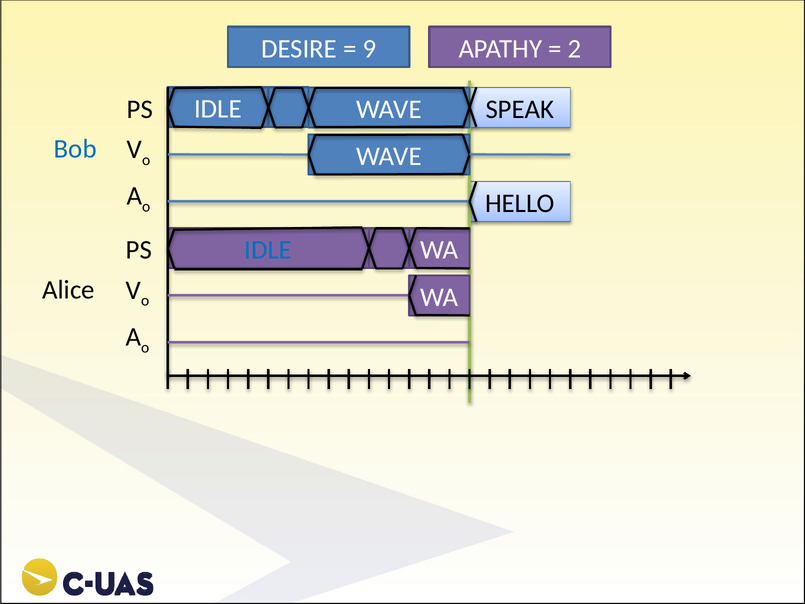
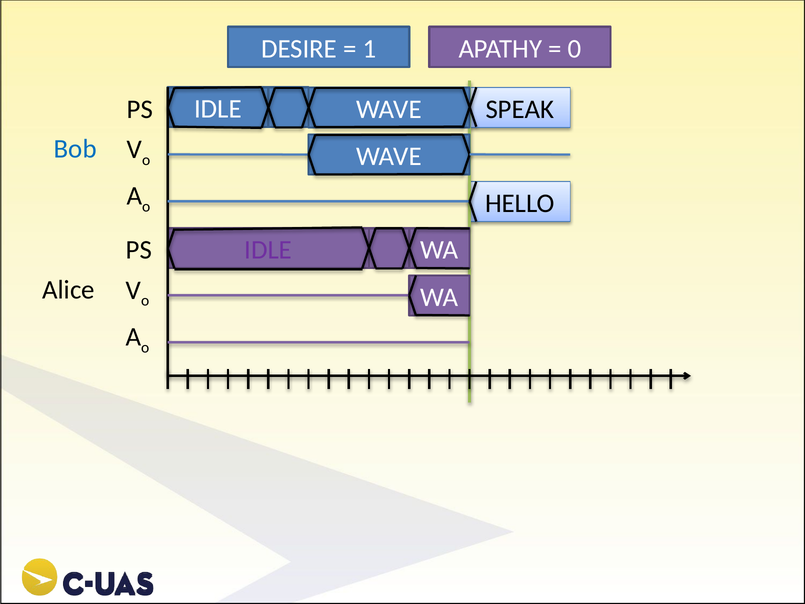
9: 9 -> 1 (369, 49)
2: 2 -> 0 (574, 49)
IDLE colour: blue -> purple (268, 250)
